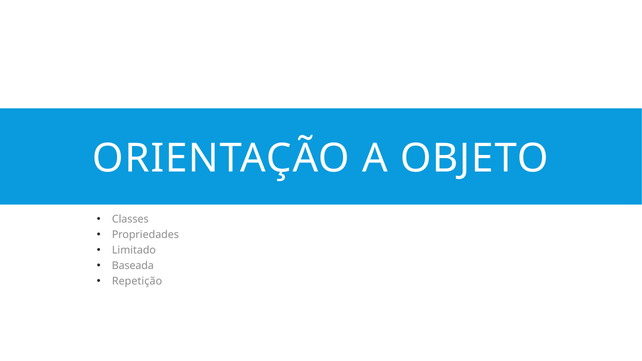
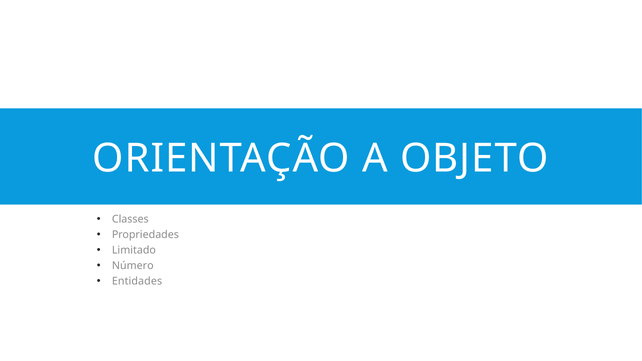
Baseada: Baseada -> Número (133, 266)
Repetição: Repetição -> Entidades (137, 281)
